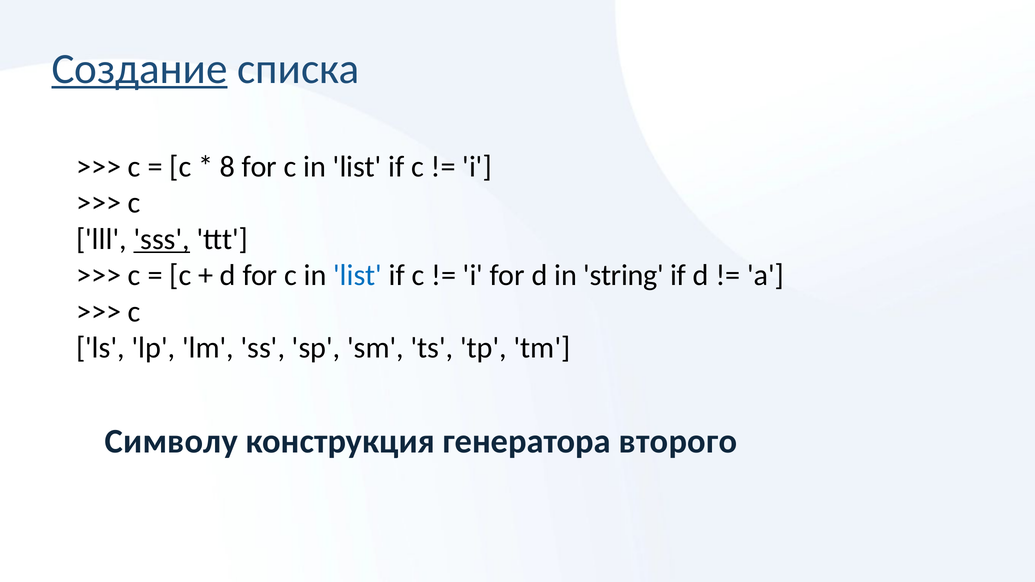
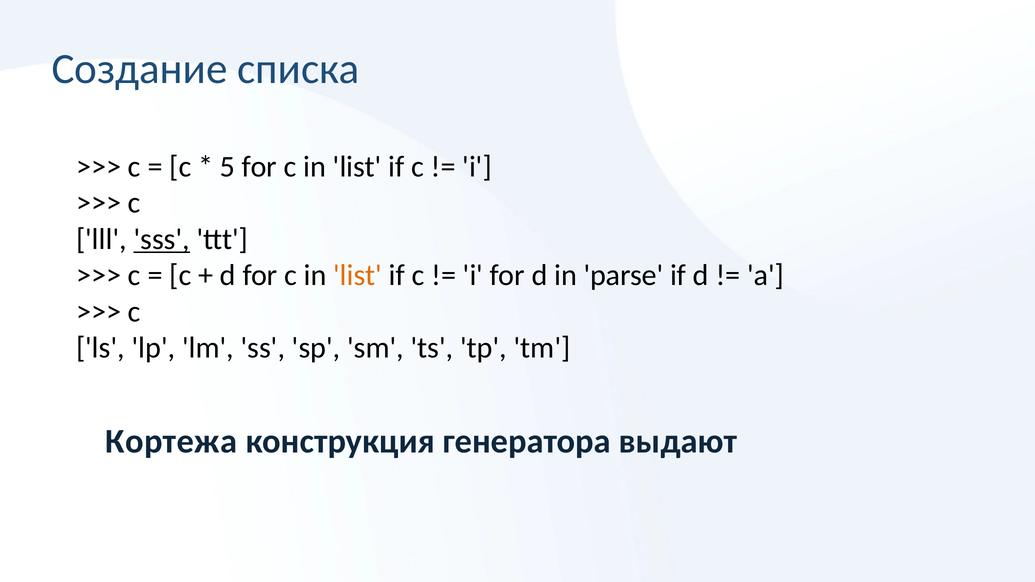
Создание underline: present -> none (140, 69)
8: 8 -> 5 (228, 167)
list colour: blue -> orange (358, 276)
string: string -> parse (624, 276)
Символу: Символу -> Кортежа (171, 442)
второго: второго -> выдают (678, 442)
